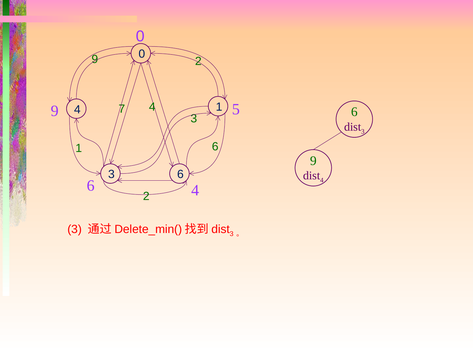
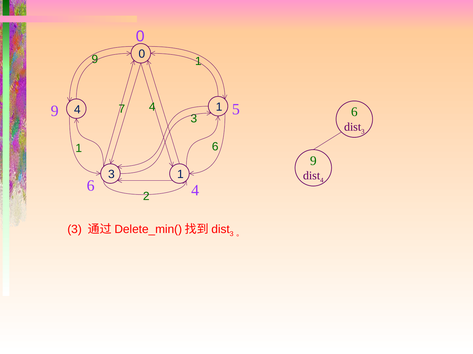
9 2: 2 -> 1 (198, 62)
6: 6 -> 1 (180, 175)
